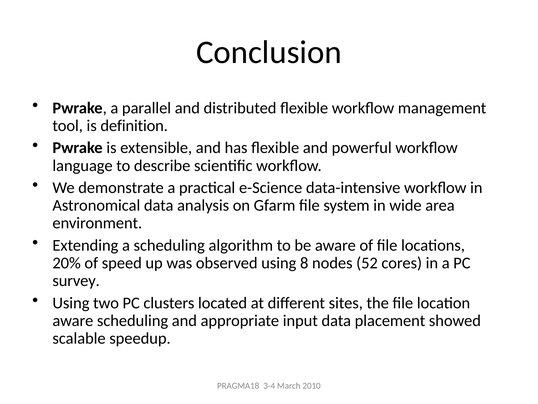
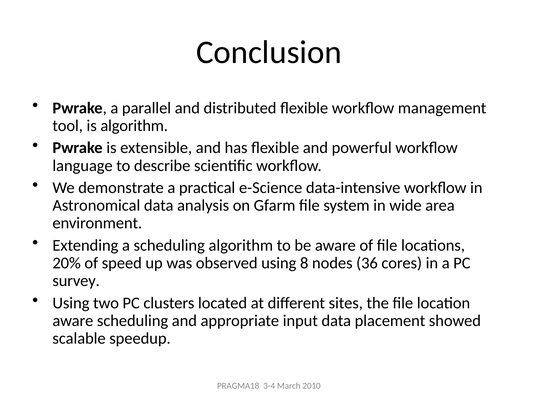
is definition: definition -> algorithm (134, 126)
52: 52 -> 36 (367, 263)
